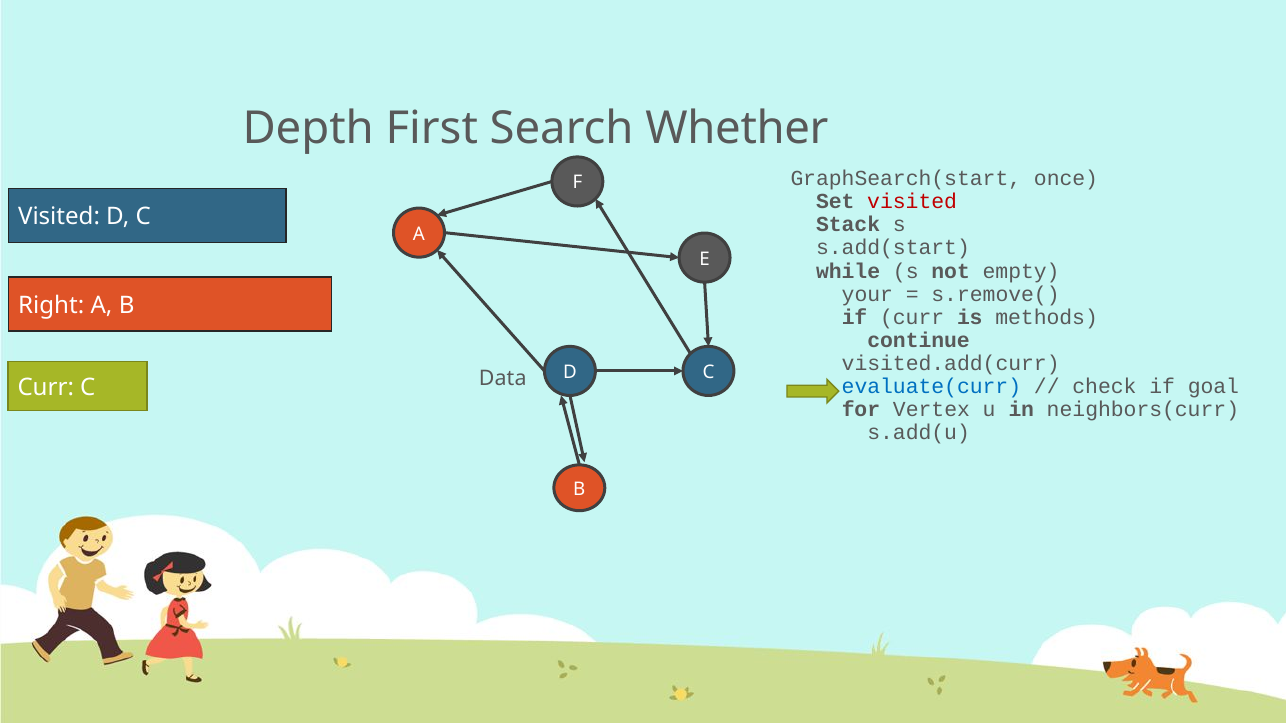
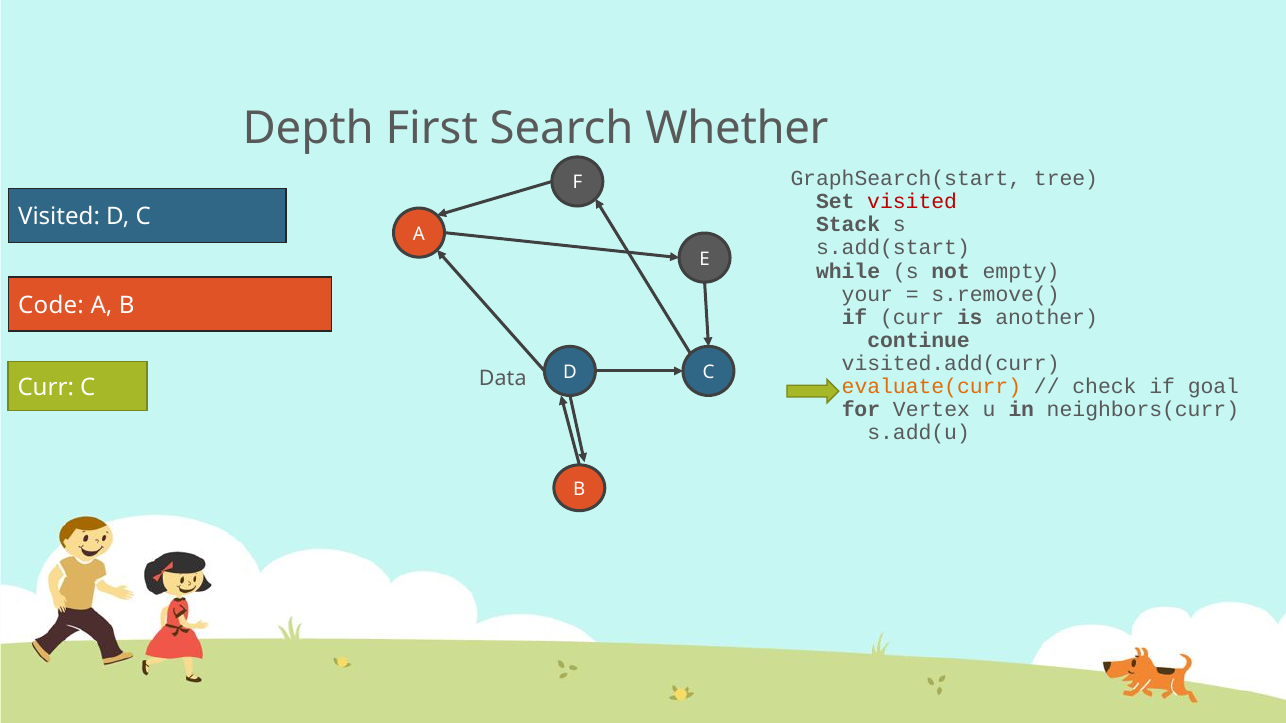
once: once -> tree (1066, 179)
Right: Right -> Code (51, 306)
methods: methods -> another (1047, 317)
evaluate(curr colour: blue -> orange (931, 387)
